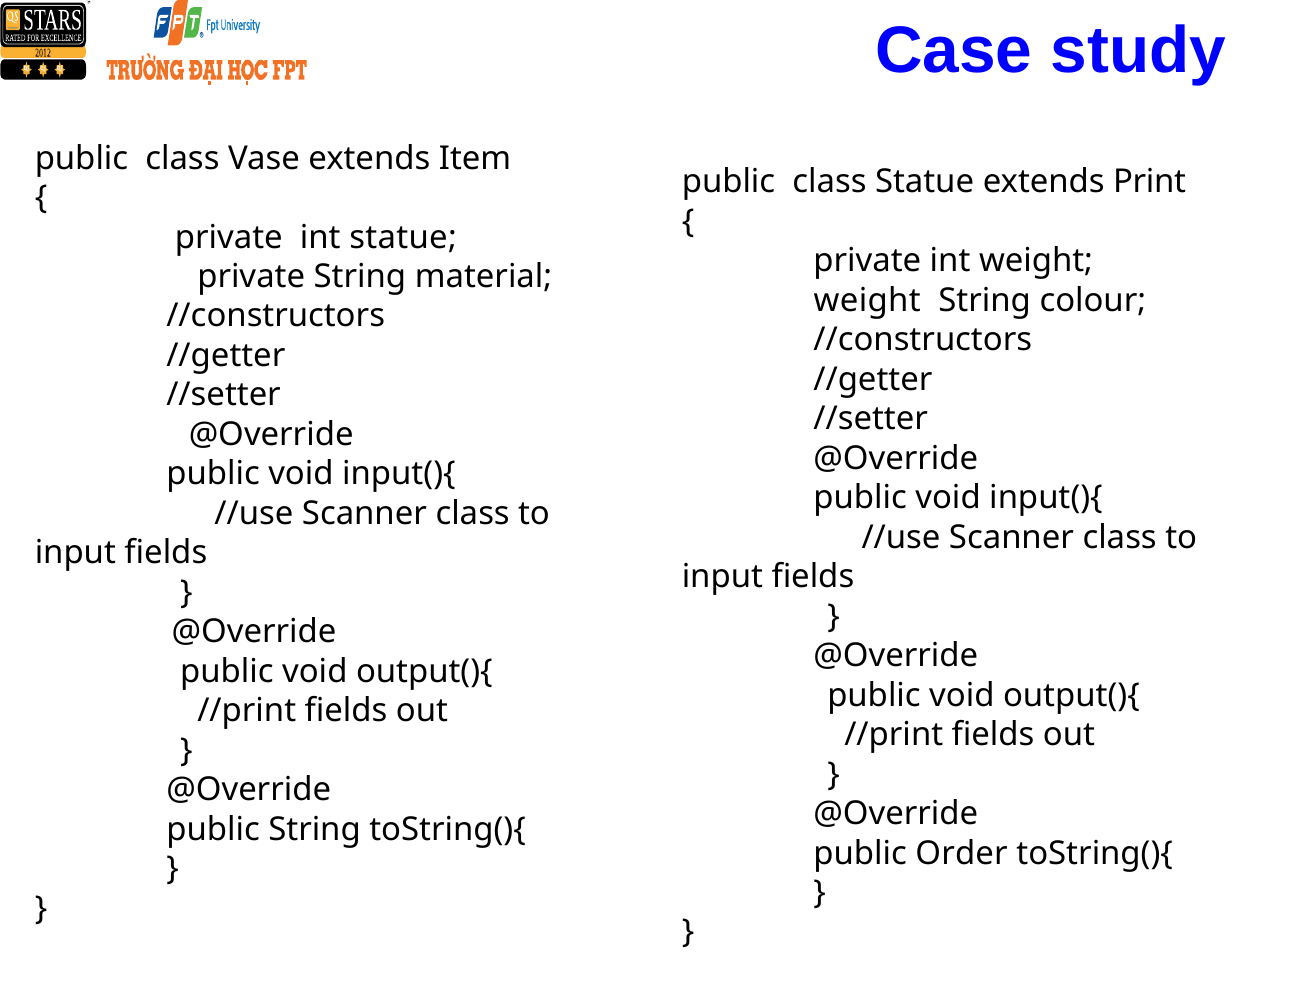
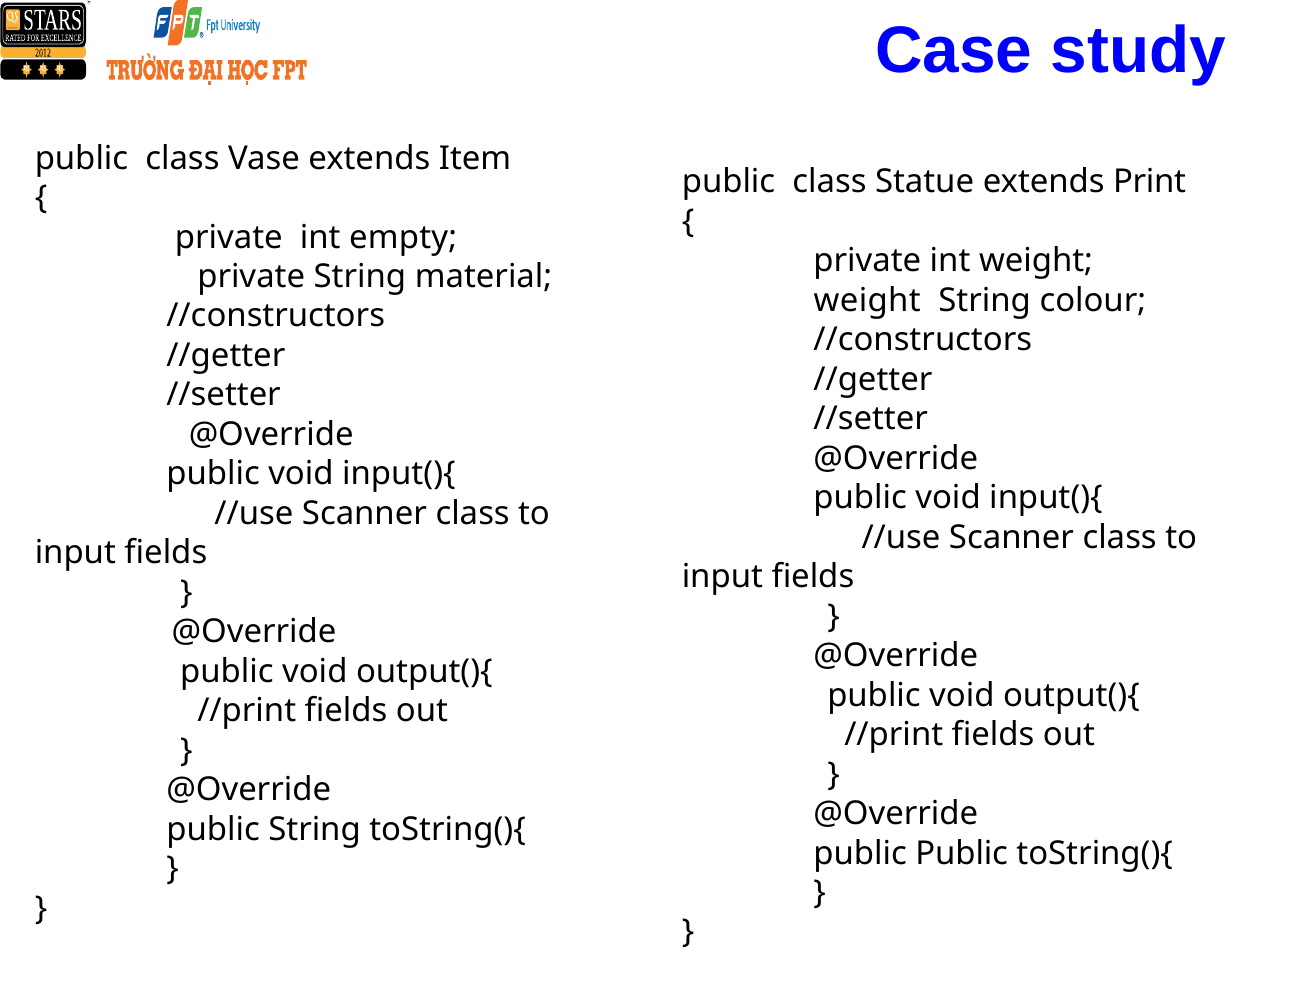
int statue: statue -> empty (403, 237)
public Order: Order -> Public (962, 853)
